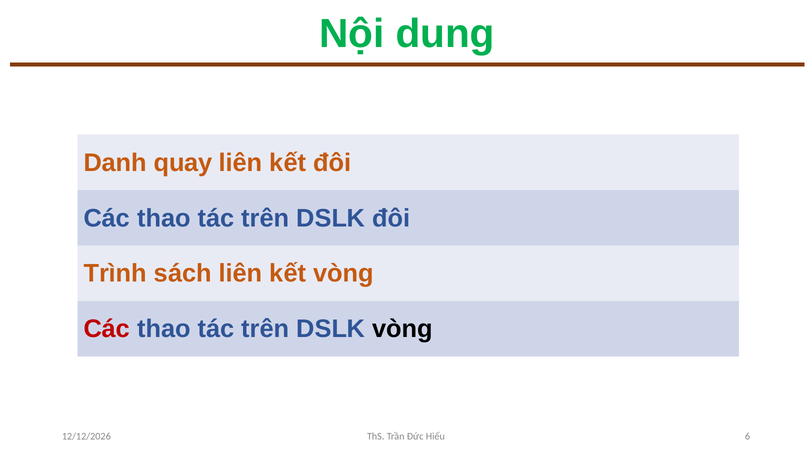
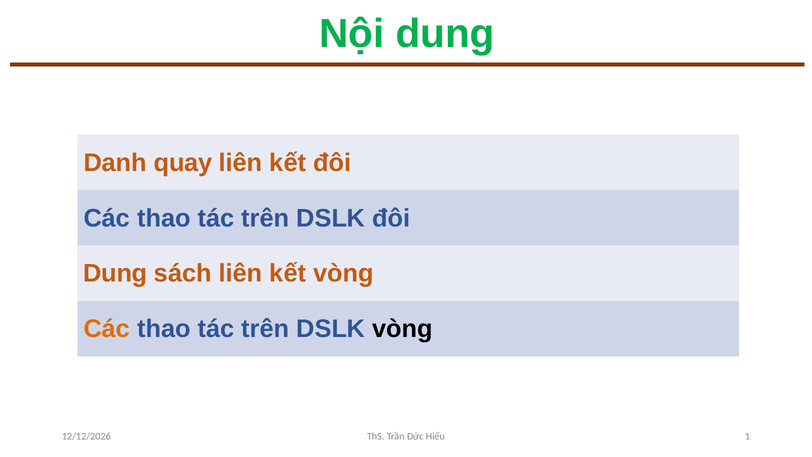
Trình: Trình -> Dung (115, 273)
Các colour: red -> orange (107, 329)
6: 6 -> 1 (748, 436)
